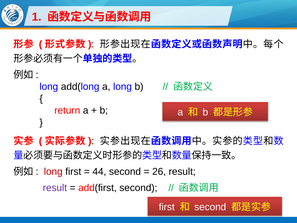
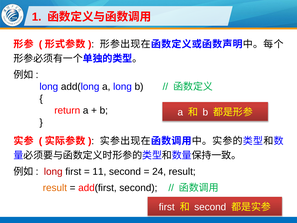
44: 44 -> 11 (99, 171)
26: 26 -> 24 (159, 171)
result colour: purple -> orange (55, 188)
